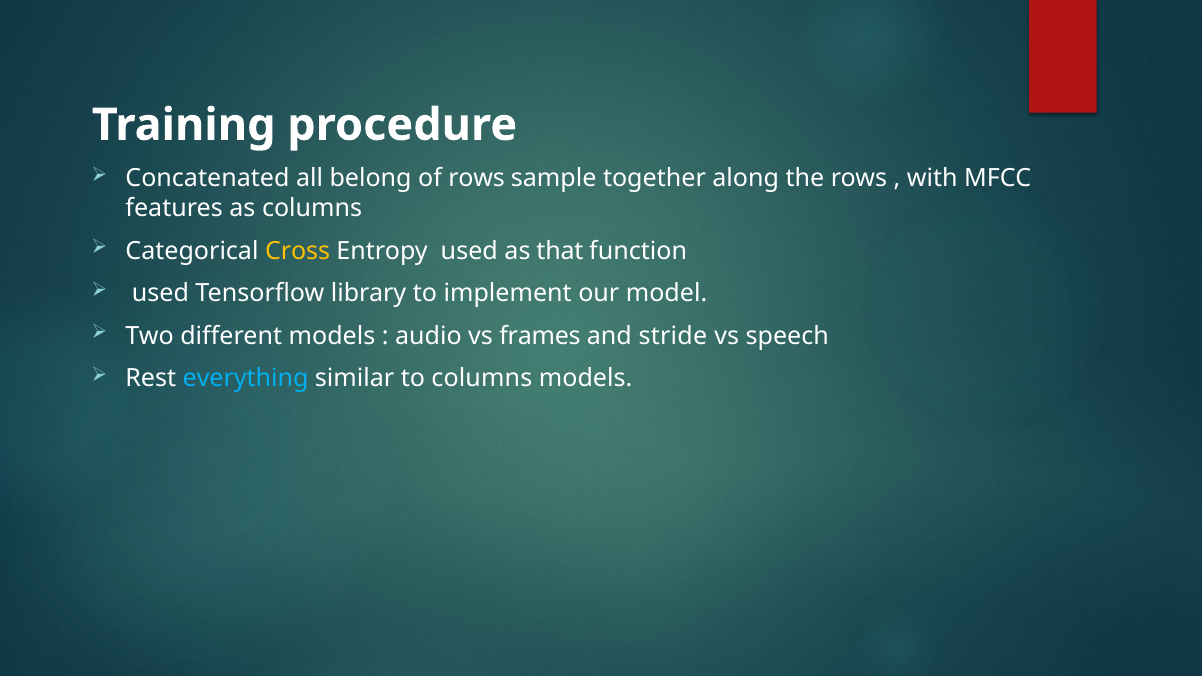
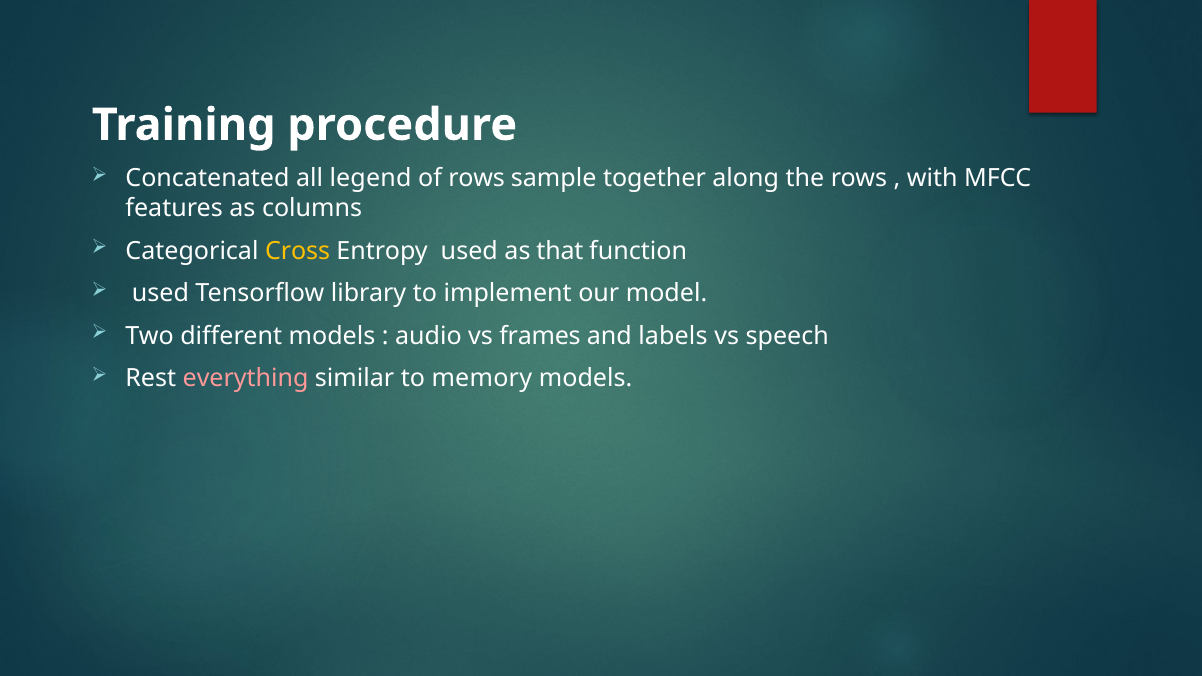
belong: belong -> legend (370, 178)
stride: stride -> labels (673, 336)
everything colour: light blue -> pink (246, 379)
to columns: columns -> memory (482, 379)
